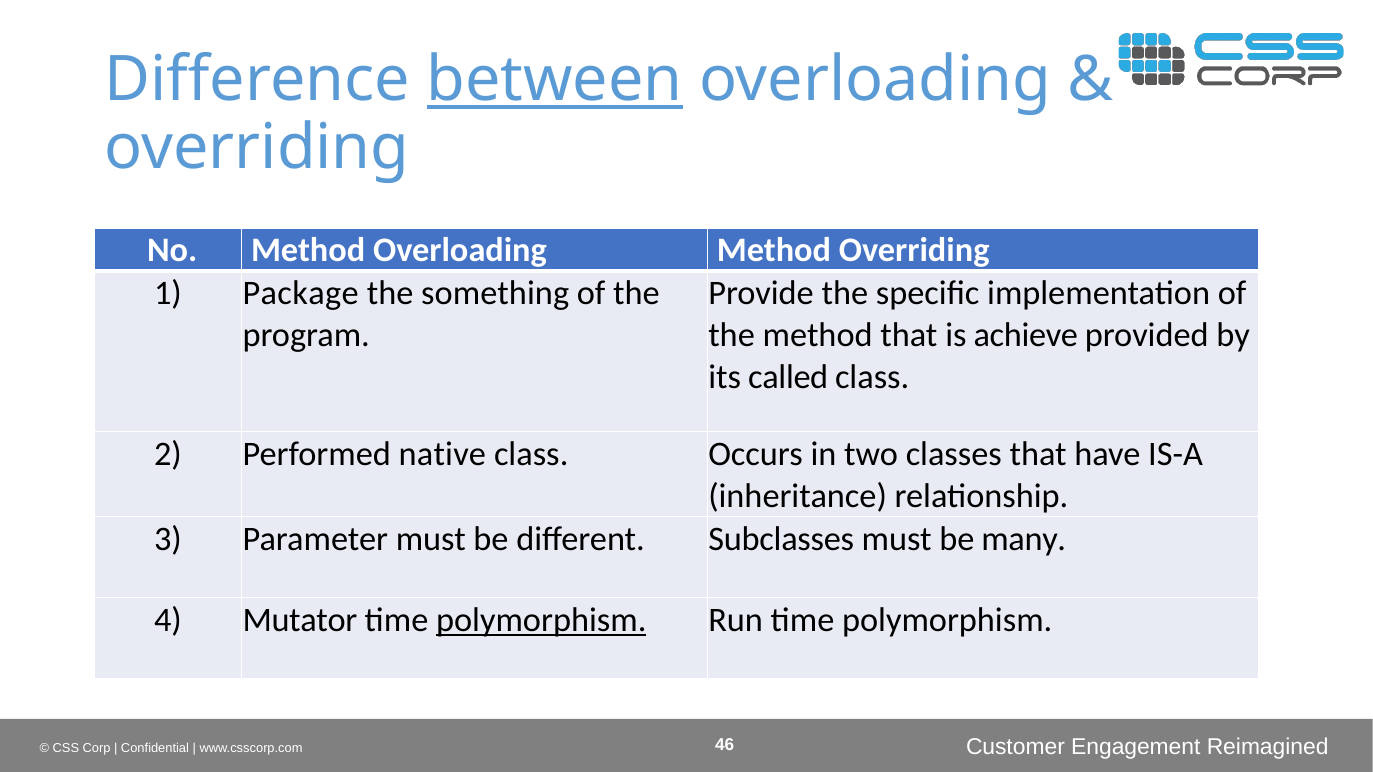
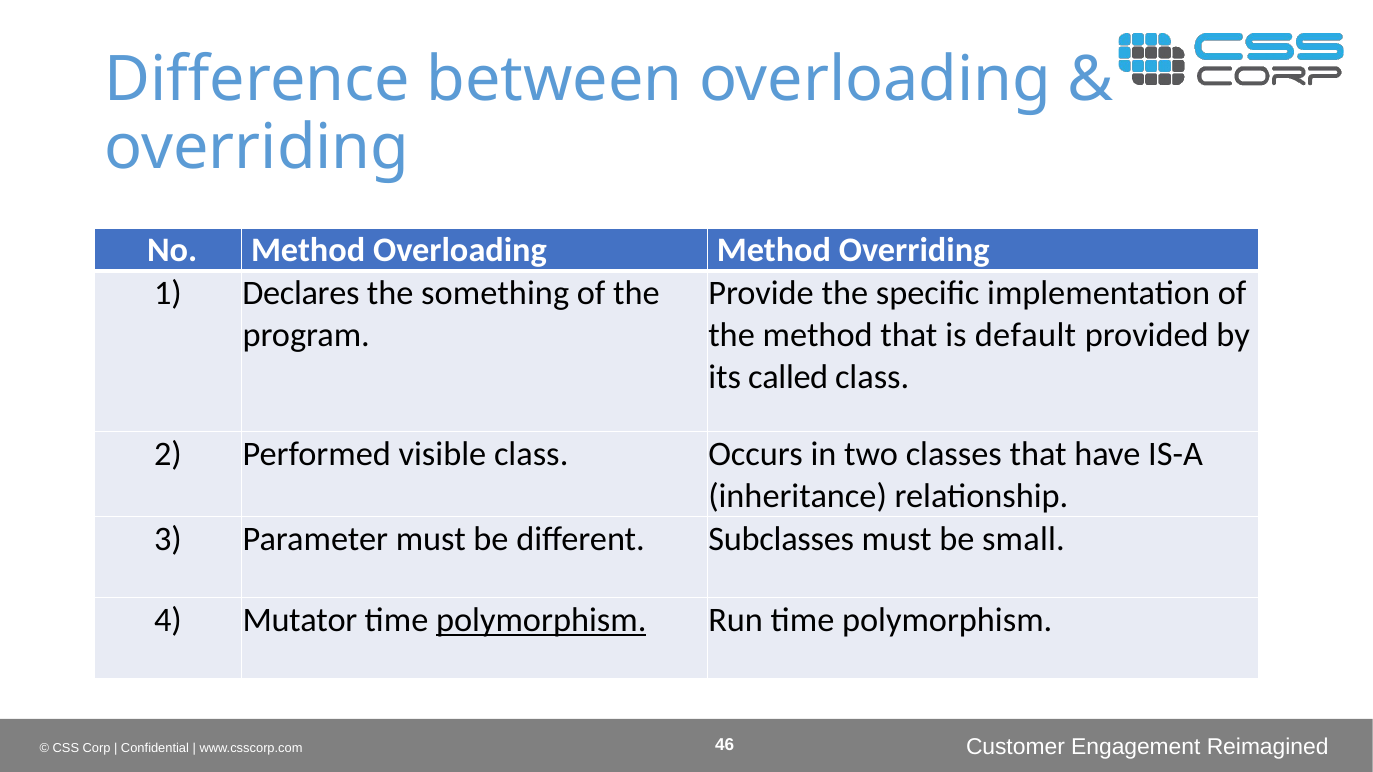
between underline: present -> none (555, 80)
Package: Package -> Declares (301, 294)
achieve: achieve -> default (1025, 336)
native: native -> visible (442, 454)
many: many -> small (1023, 539)
